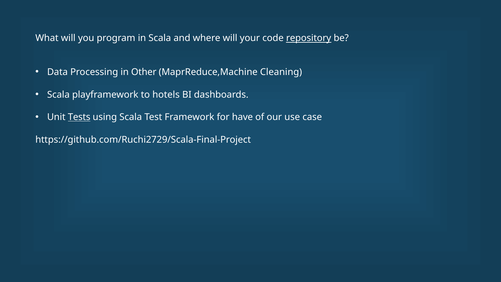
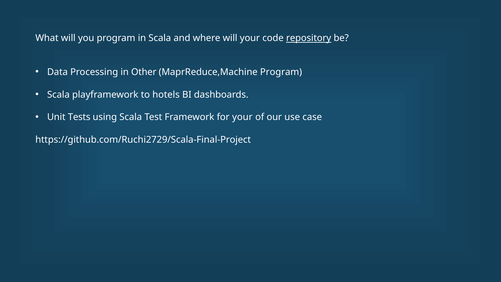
MaprReduce,Machine Cleaning: Cleaning -> Program (281, 72)
Tests underline: present -> none (79, 117)
for have: have -> your (242, 117)
